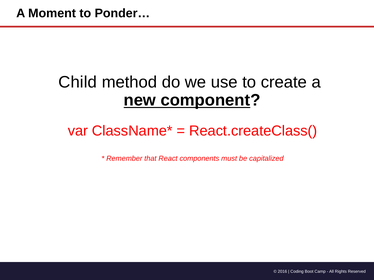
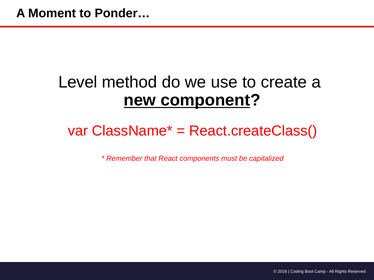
Child: Child -> Level (78, 82)
